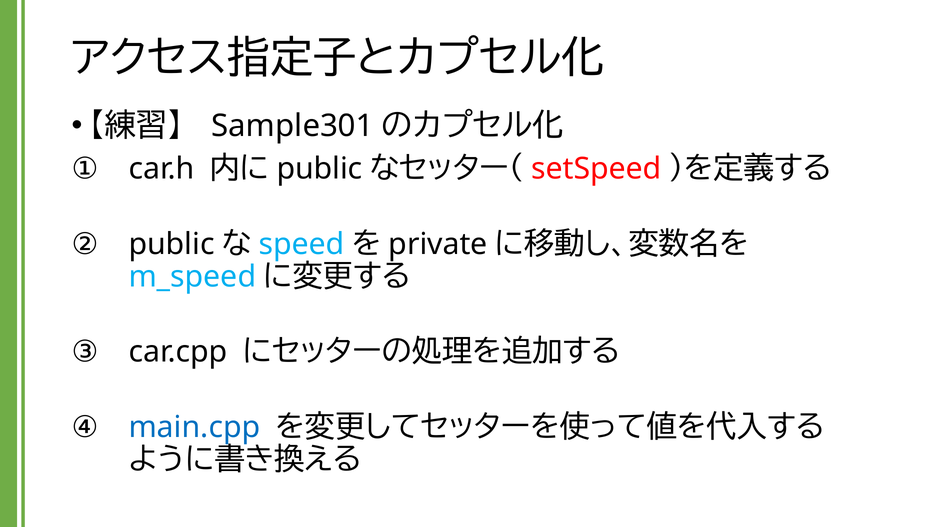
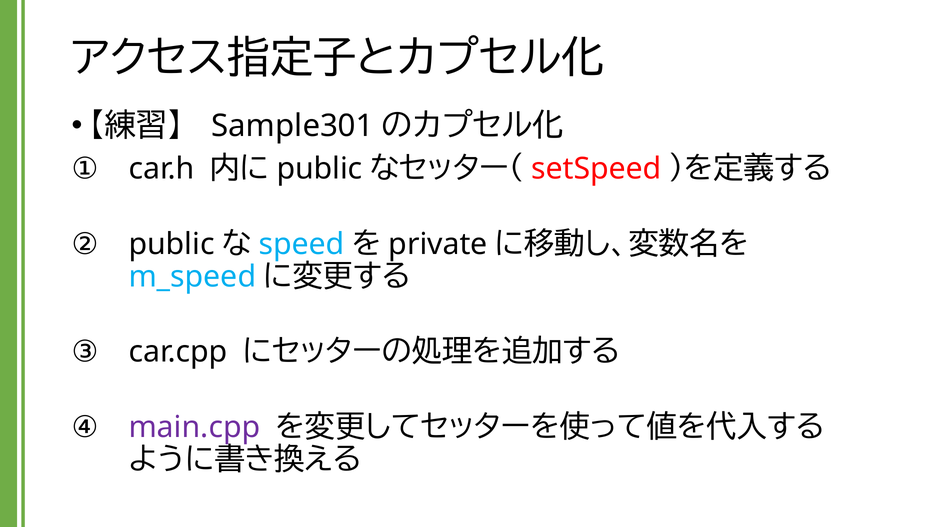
main.cpp colour: blue -> purple (194, 428)
